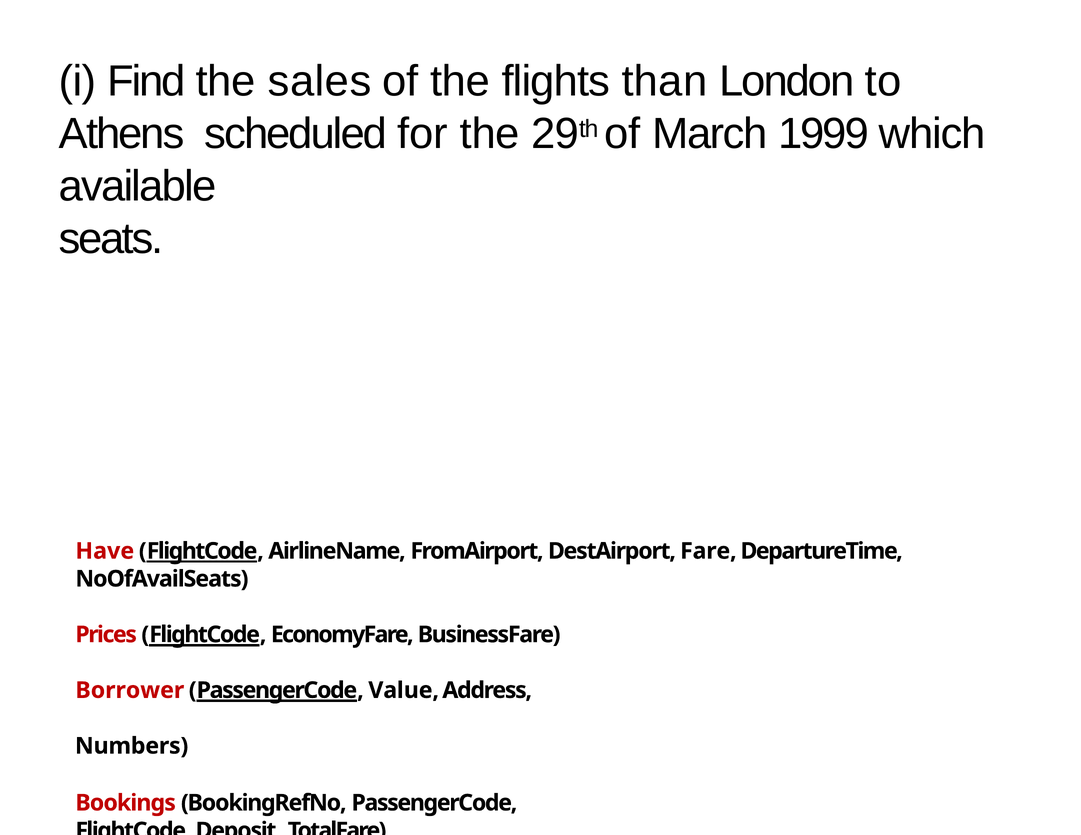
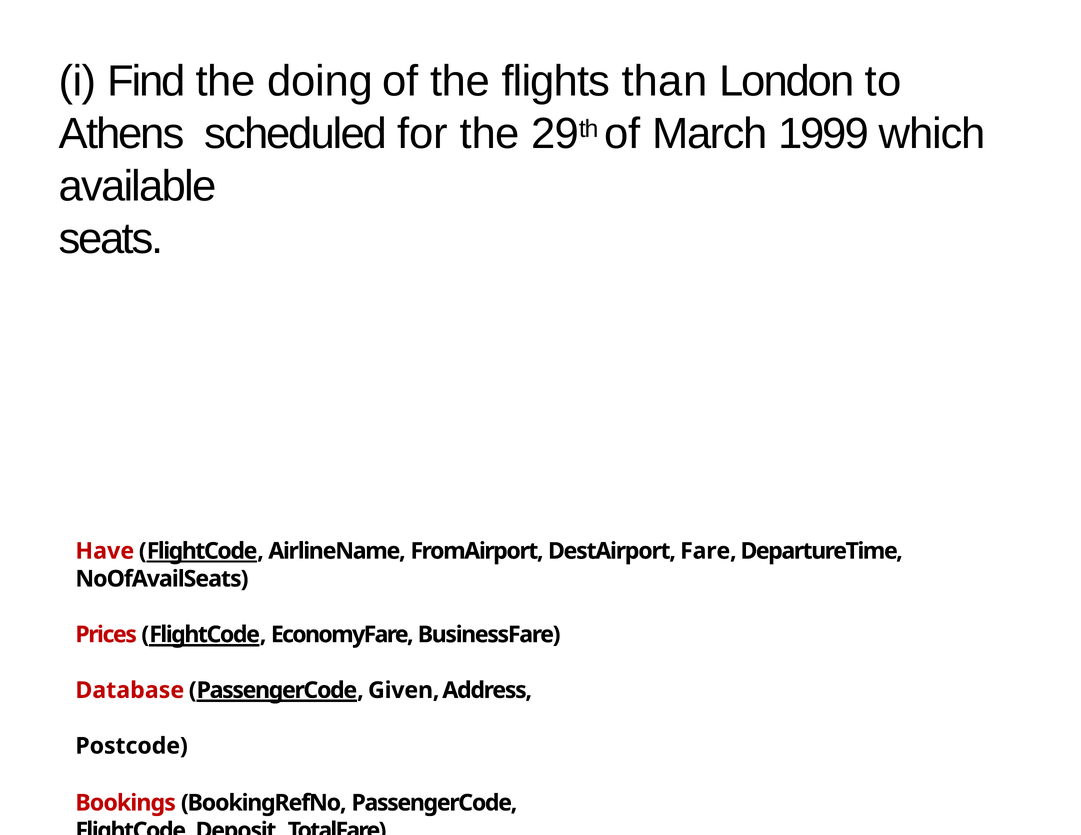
sales: sales -> doing (320, 81)
Borrower: Borrower -> Database (130, 691)
Value: Value -> Given (404, 691)
Numbers: Numbers -> Postcode (132, 746)
